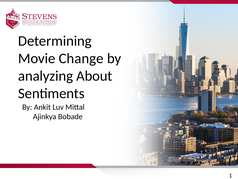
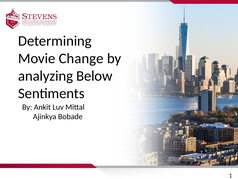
About: About -> Below (94, 76)
